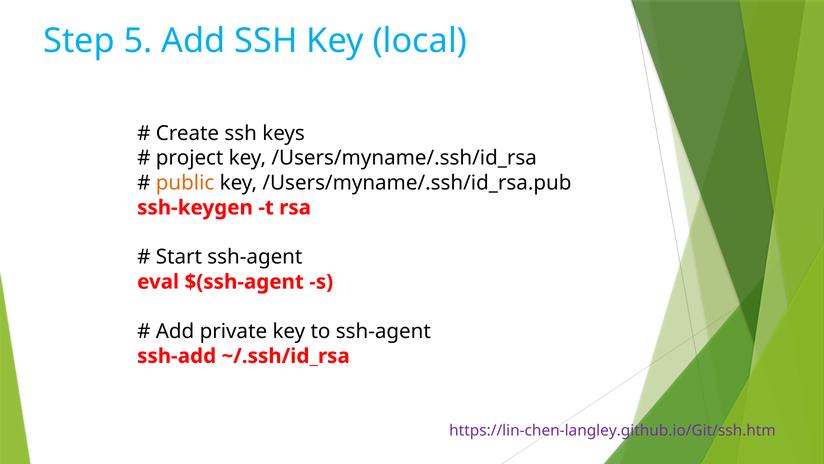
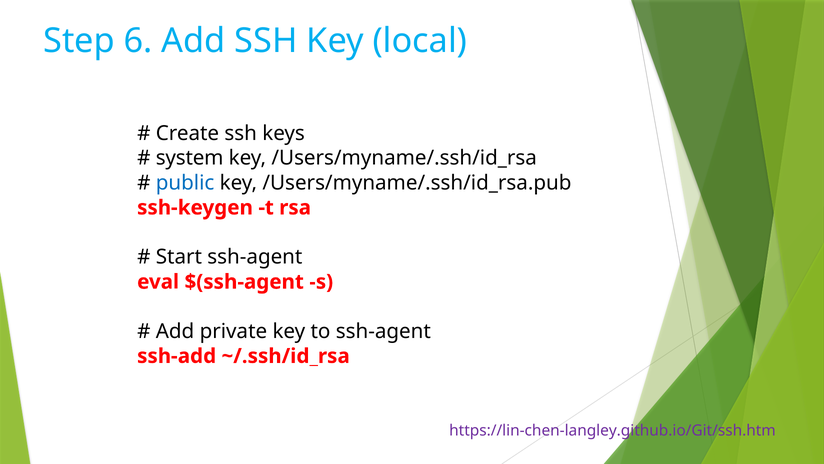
5: 5 -> 6 (138, 41)
project: project -> system (190, 158)
public colour: orange -> blue (185, 183)
